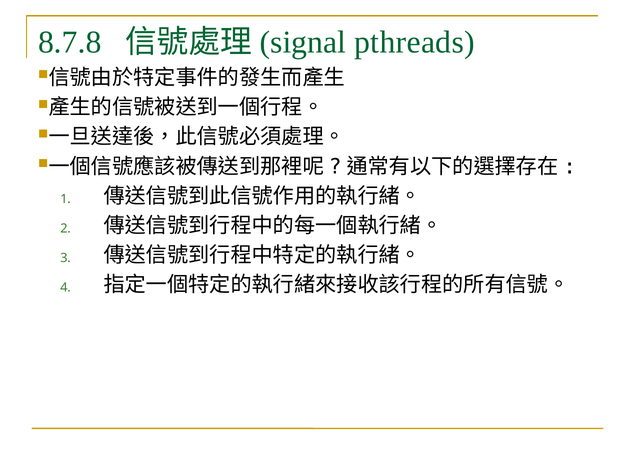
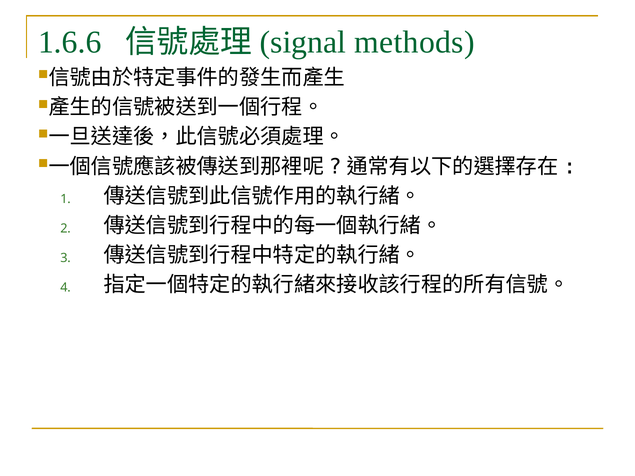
8.7.8: 8.7.8 -> 1.6.6 (70, 43)
pthreads: pthreads -> methods (415, 43)
